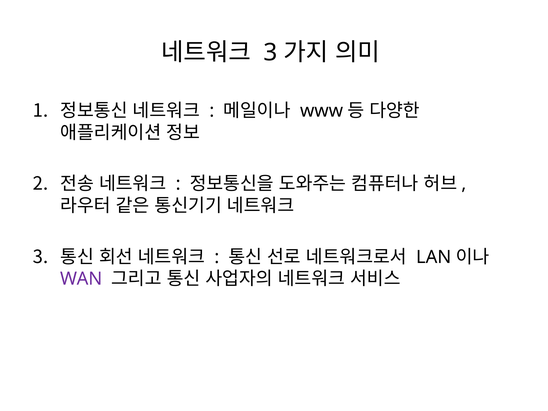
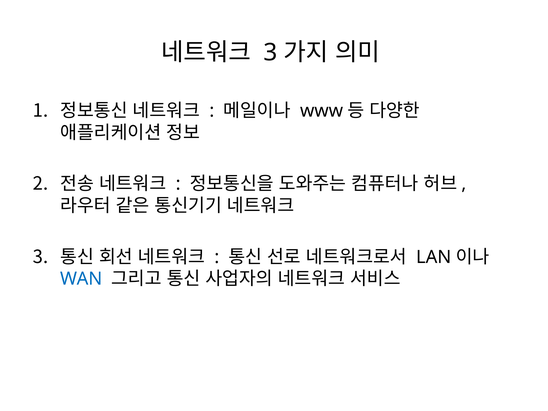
WAN colour: purple -> blue (81, 279)
